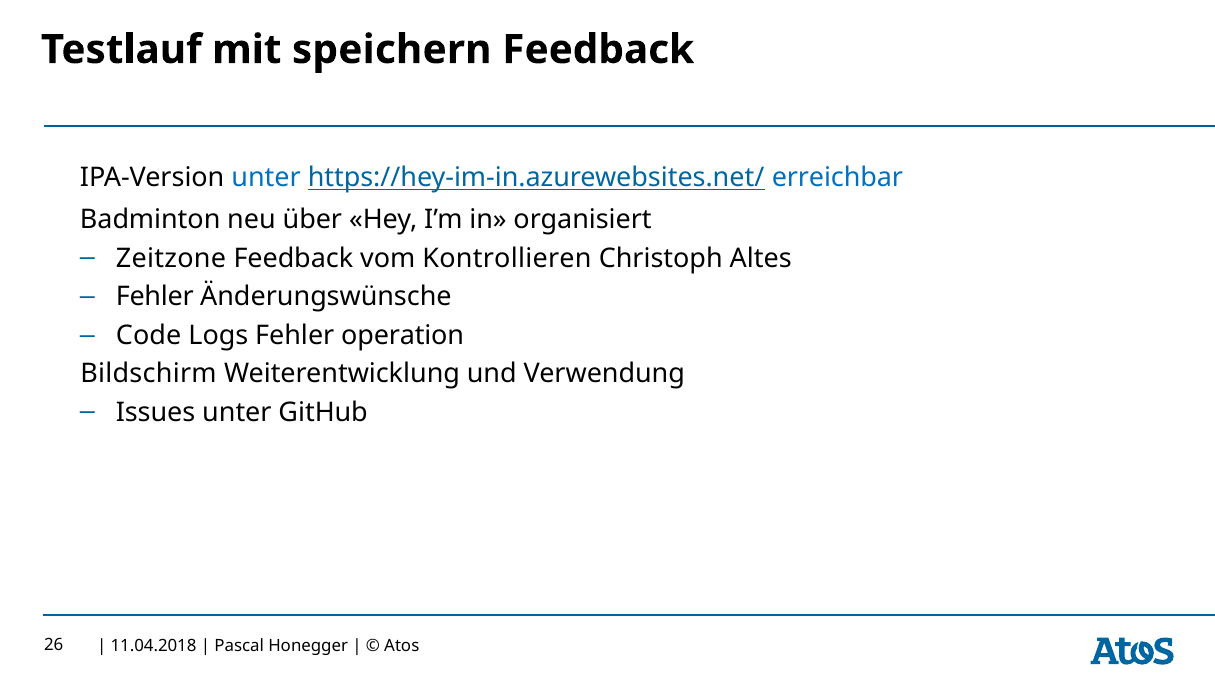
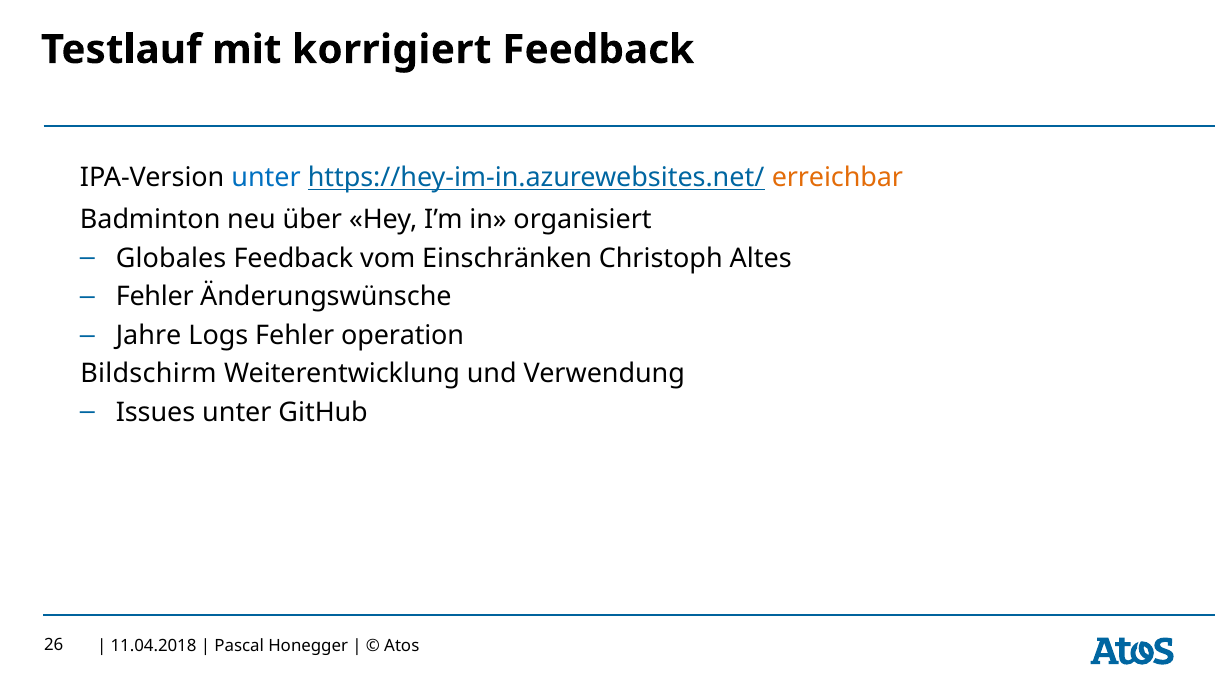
speichern: speichern -> korrigiert (392, 50)
erreichbar colour: blue -> orange (837, 177)
Zeitzone: Zeitzone -> Globales (171, 258)
Kontrollieren: Kontrollieren -> Einschränken (507, 258)
Code: Code -> Jahre (149, 336)
